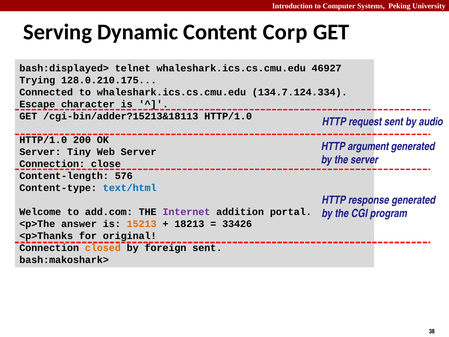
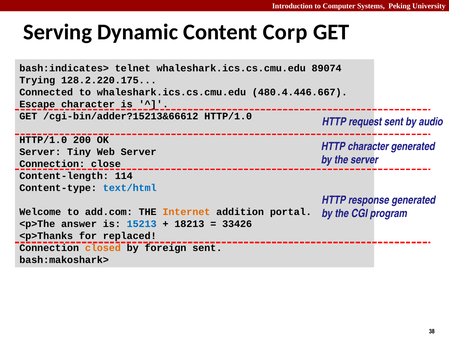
bash:displayed>: bash:displayed> -> bash:indicates> (64, 68)
46927: 46927 -> 89074 (327, 68)
128.0.210.175: 128.0.210.175 -> 128.2.220.175 (109, 80)
134.7.124.334: 134.7.124.334 -> 480.4.446.667 (300, 92)
/cgi-bin/adder?15213&18113: /cgi-bin/adder?15213&18113 -> /cgi-bin/adder?15213&66612 (121, 116)
HTTP argument: argument -> character (368, 146)
576: 576 -> 114 (124, 176)
Internet colour: purple -> orange (186, 212)
15213 colour: orange -> blue (142, 224)
original: original -> replaced (130, 236)
